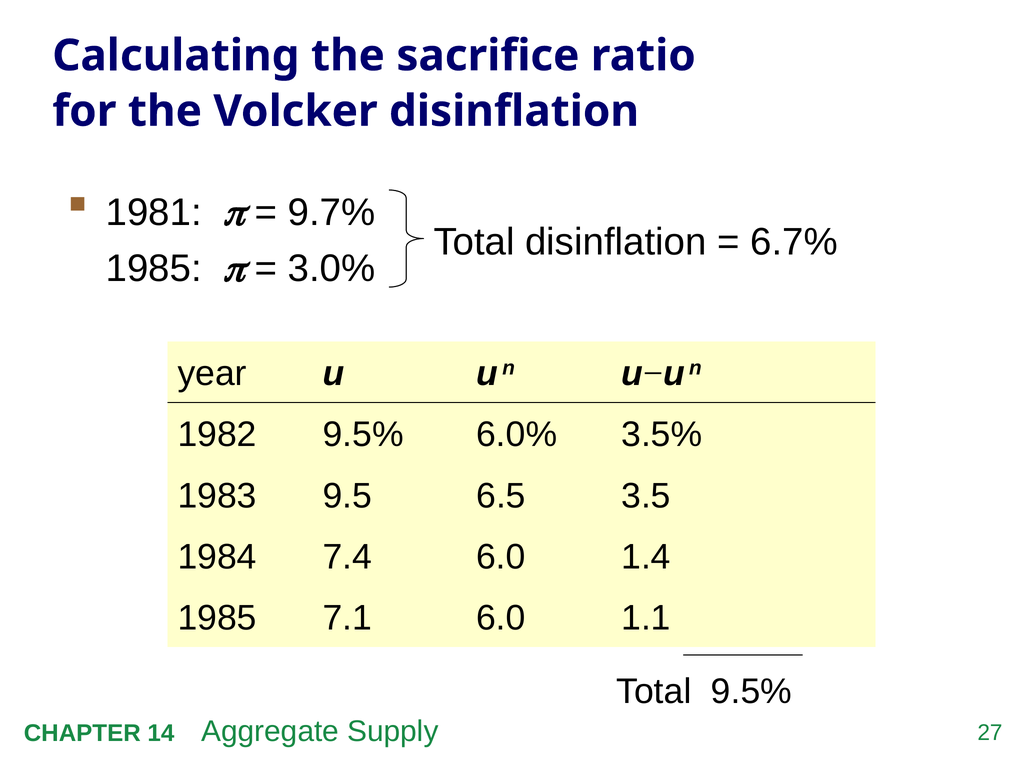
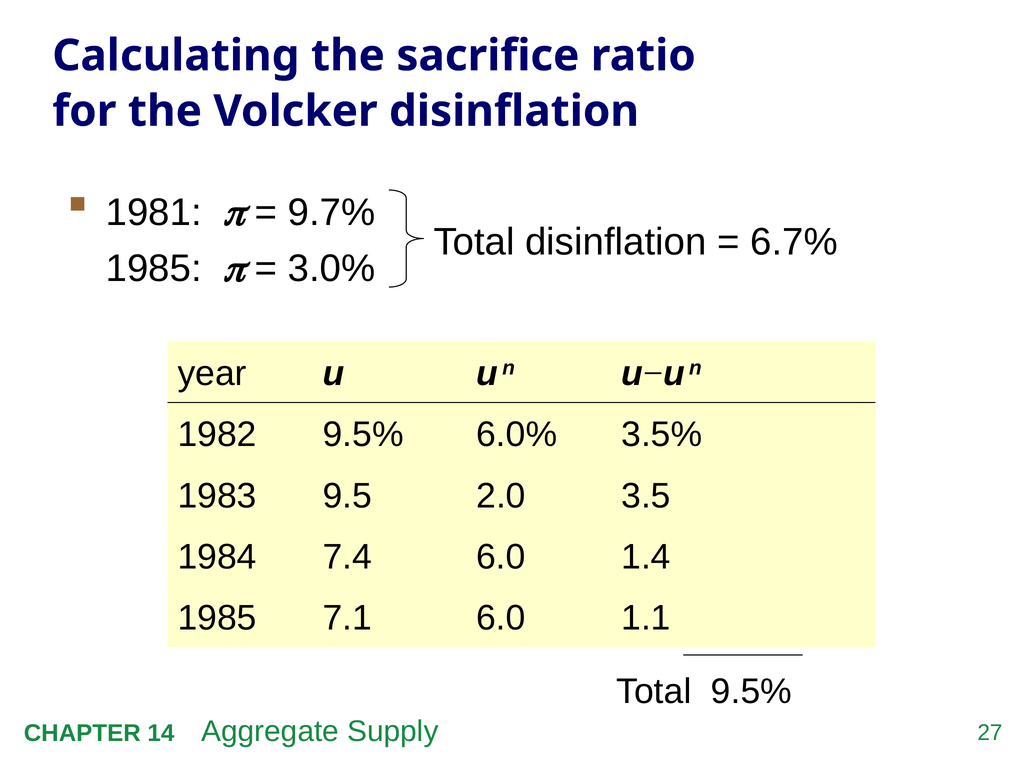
6.5: 6.5 -> 2.0 (501, 496)
